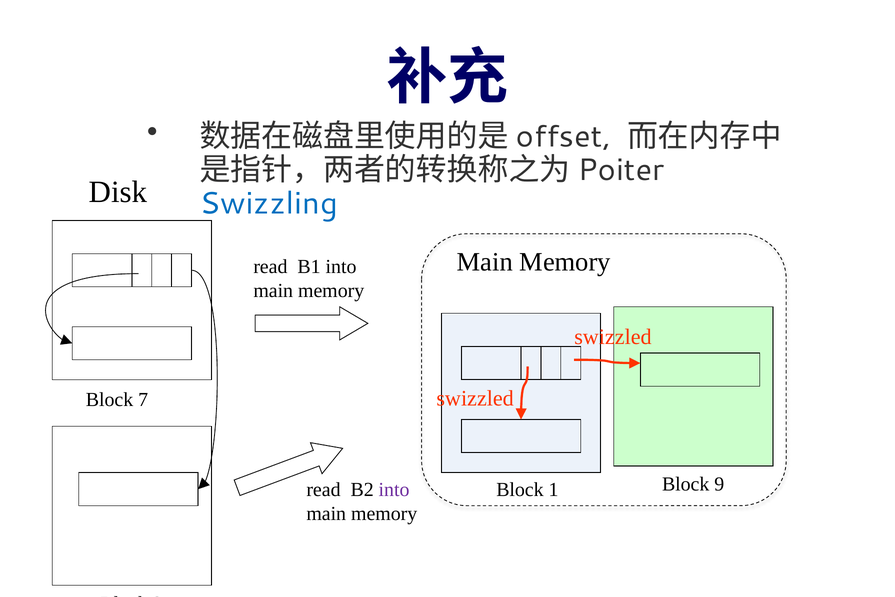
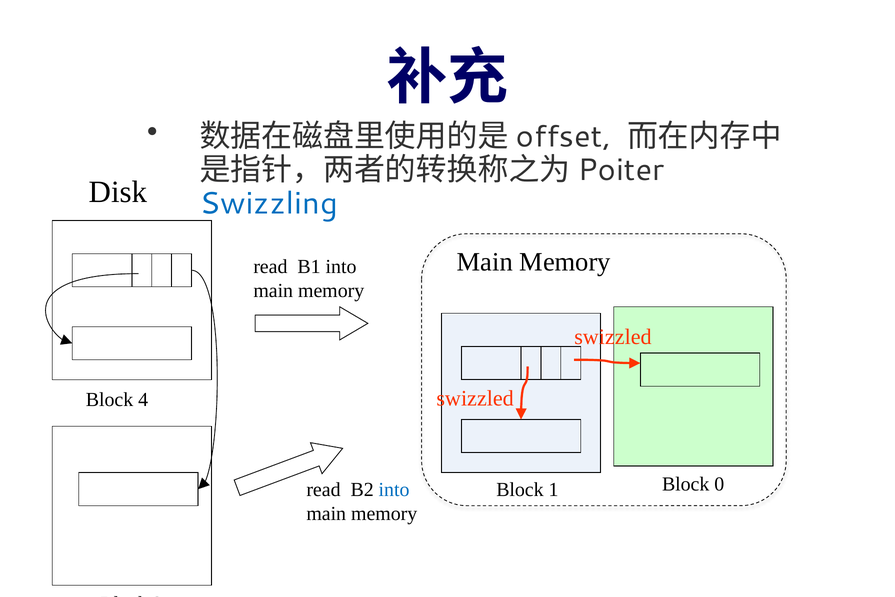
7: 7 -> 4 (143, 399)
9: 9 -> 0 (719, 484)
into colour: purple -> blue (394, 490)
